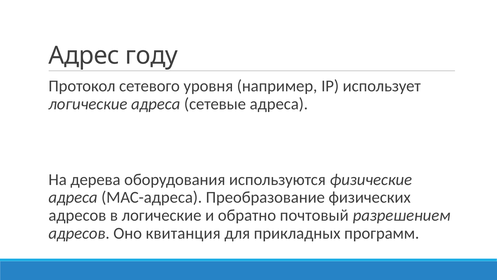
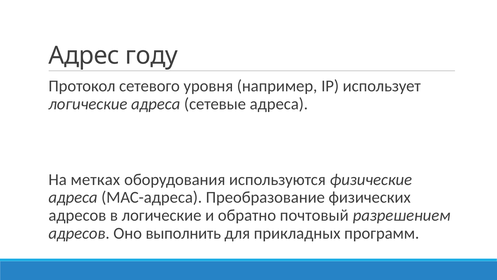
дерева: дерева -> метках (95, 179)
квитанция: квитанция -> выполнить (183, 233)
